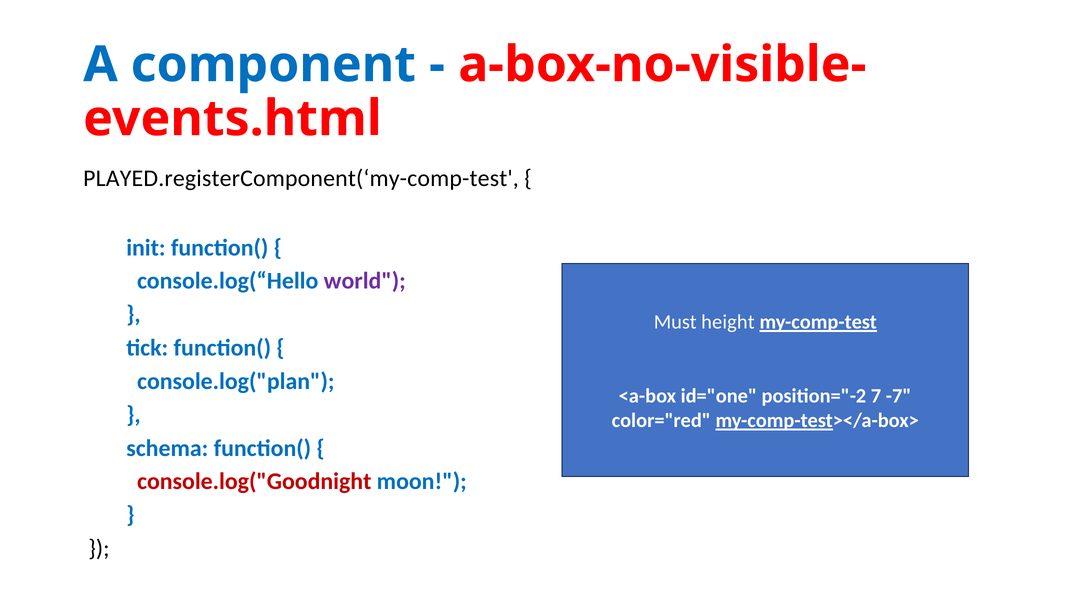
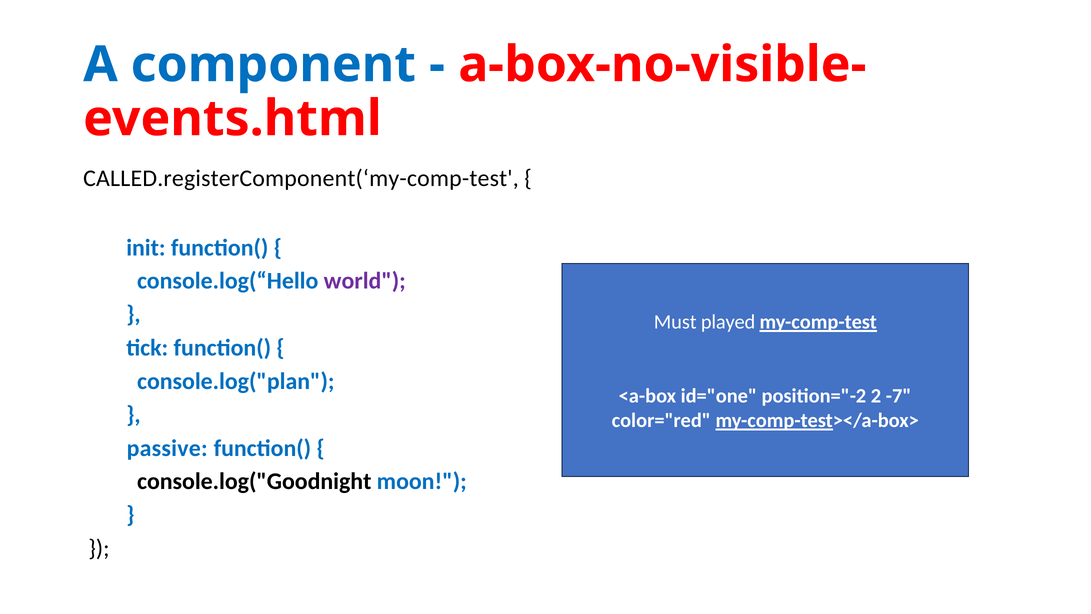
PLAYED.registerComponent(‘my-comp-test: PLAYED.registerComponent(‘my-comp-test -> CALLED.registerComponent(‘my-comp-test (301, 178)
height: height -> played (728, 322)
7: 7 -> 2 (876, 396)
schema: schema -> passive (167, 448)
console.log("Goodnight colour: red -> black (254, 481)
